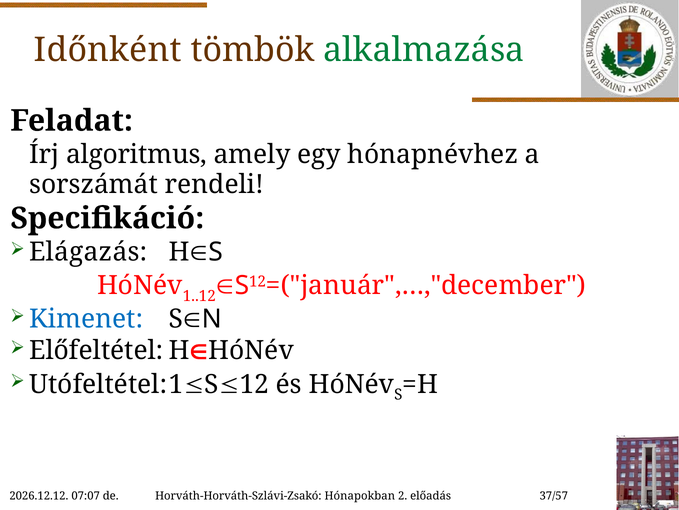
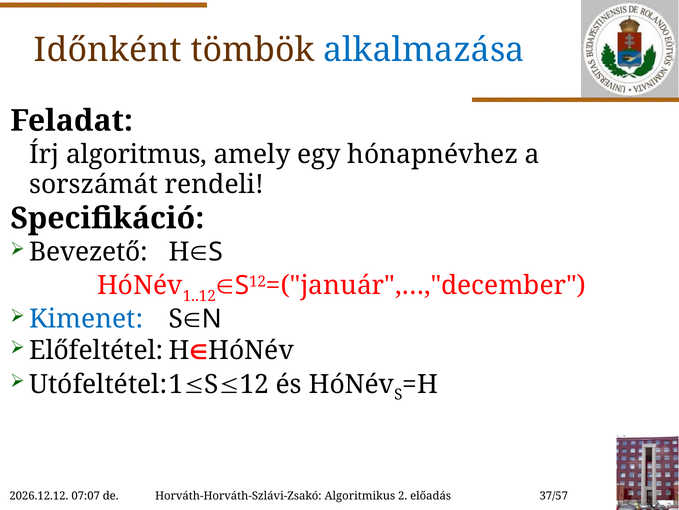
alkalmazása colour: green -> blue (424, 50)
Elágazás: Elágazás -> Bevezető (88, 252)
Hónapokban: Hónapokban -> Algoritmikus (360, 495)
